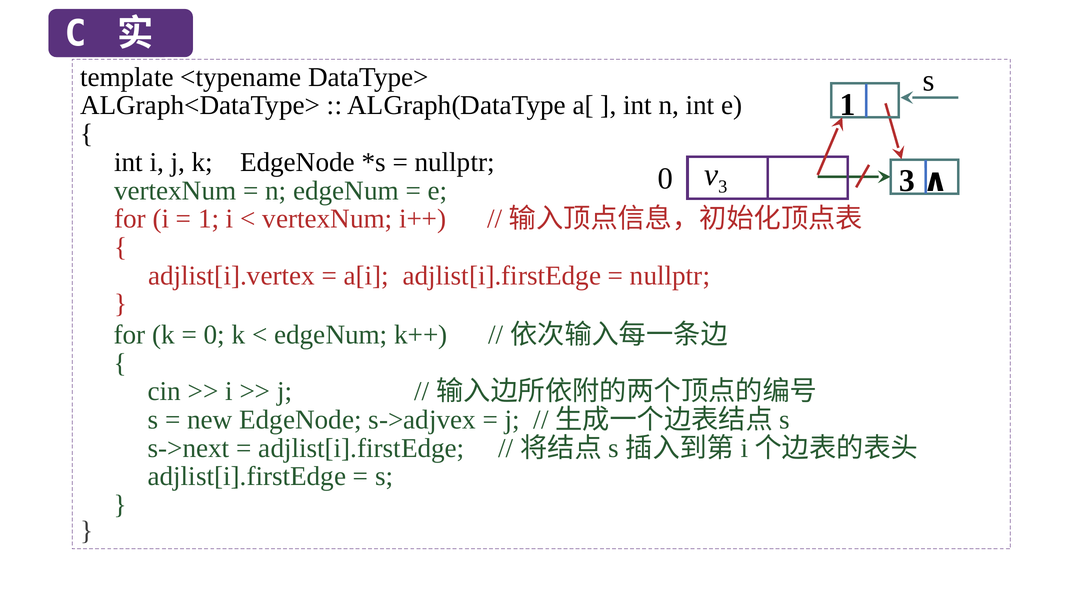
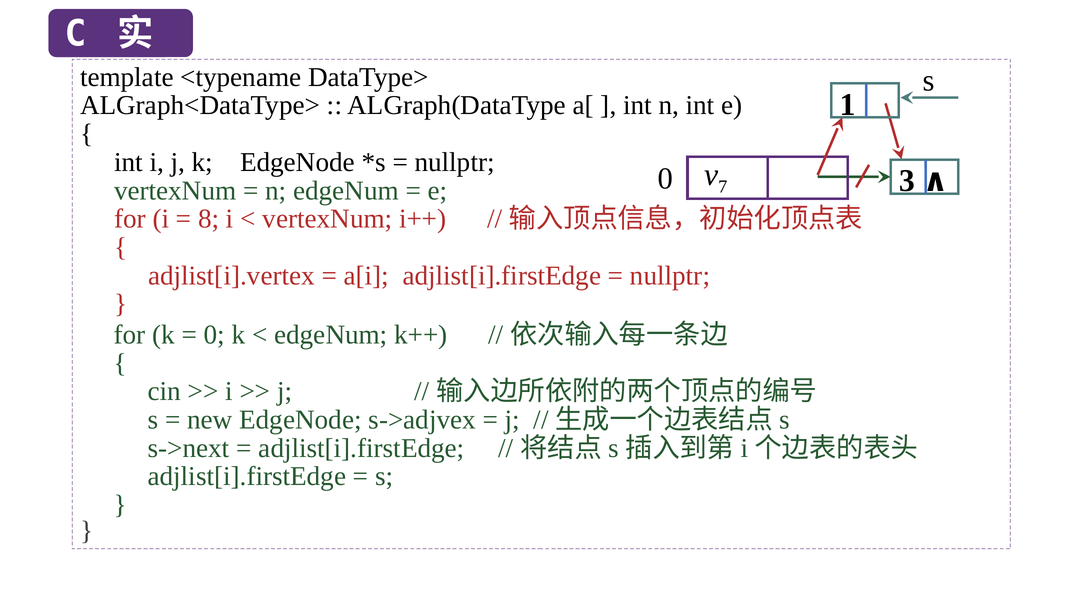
3: 3 -> 7 (723, 187)
1: 1 -> 8 (209, 219)
